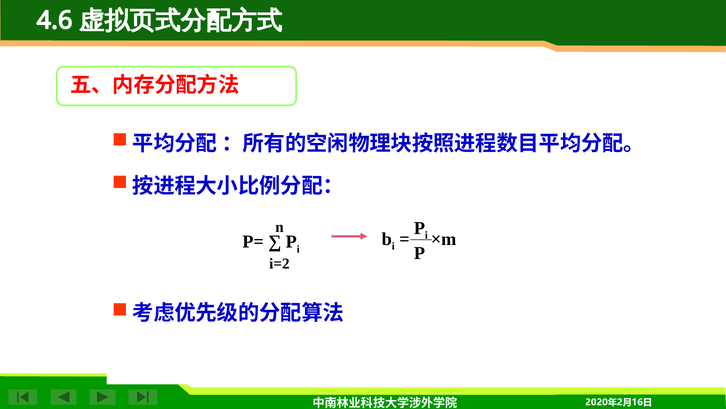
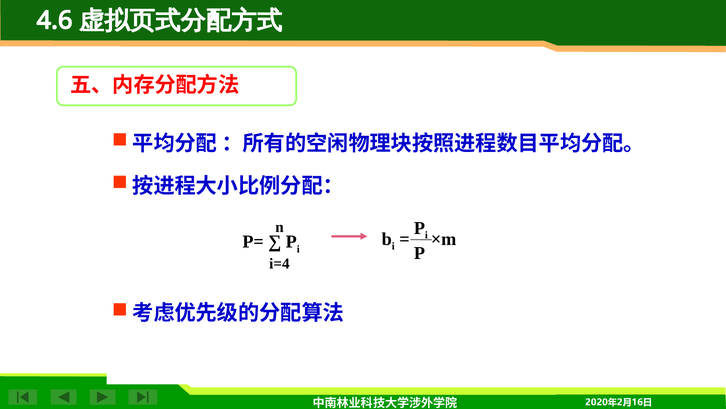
i=2: i=2 -> i=4 (279, 263)
